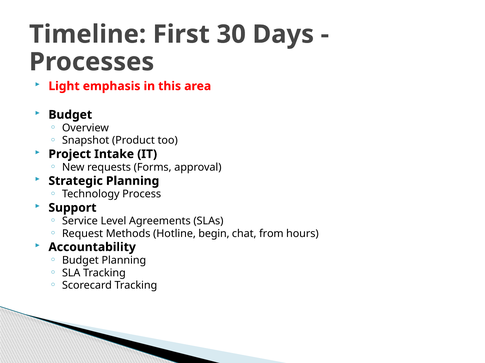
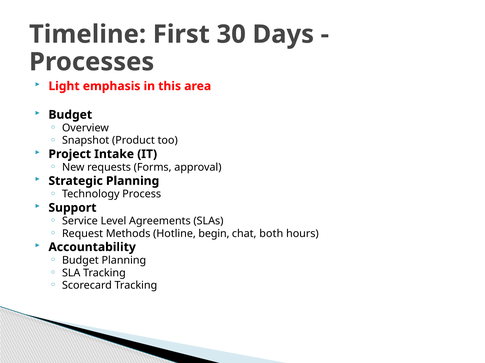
from: from -> both (271, 234)
